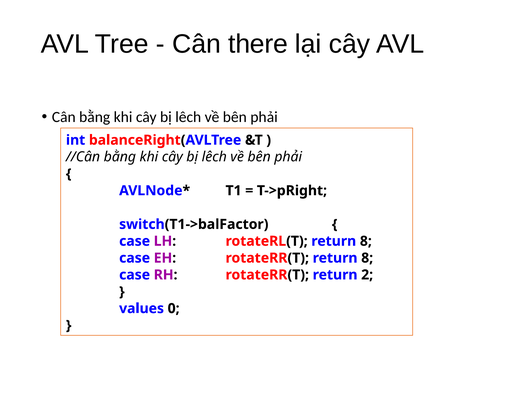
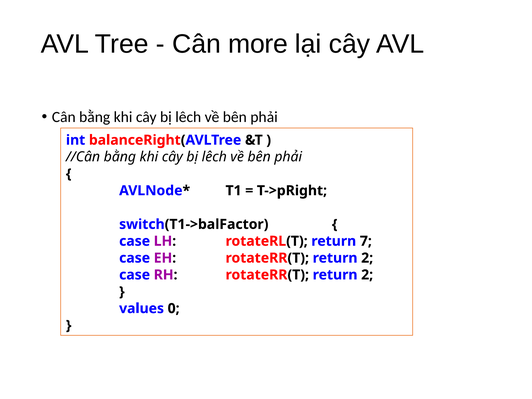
there: there -> more (258, 44)
rotateRL(T return 8: 8 -> 7 (366, 241)
EH rotateRR(T return 8: 8 -> 2 (367, 258)
